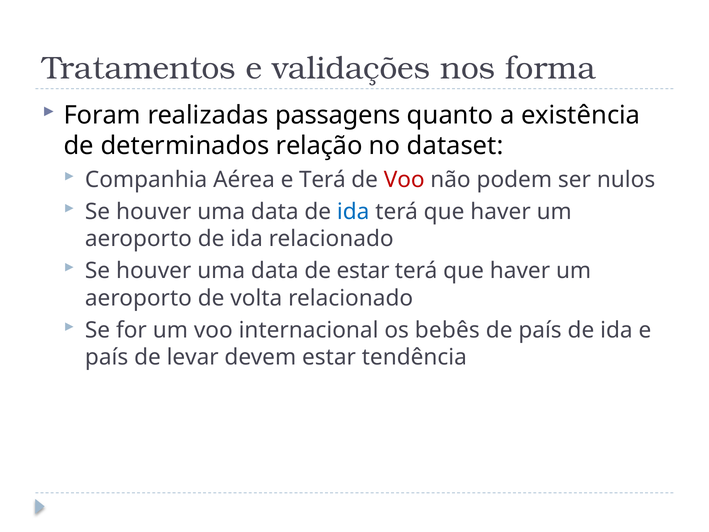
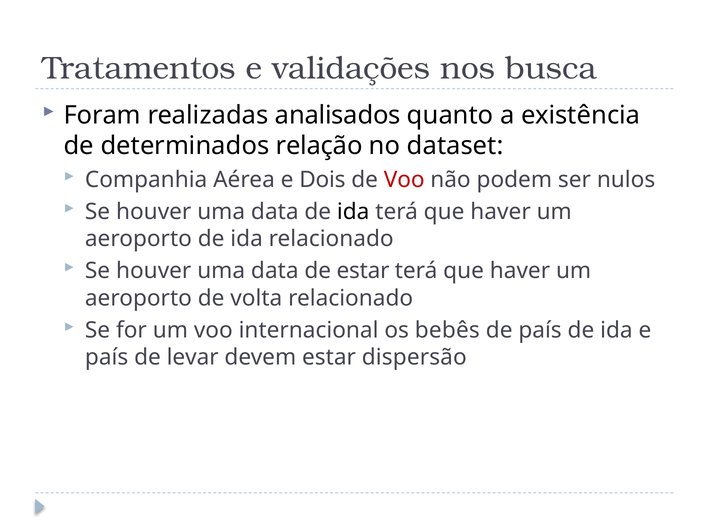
forma: forma -> busca (551, 68)
passagens: passagens -> analisados (338, 115)
e Terá: Terá -> Dois (322, 180)
ida colour: blue -> black (353, 212)
tendência: tendência -> dispersão (414, 357)
